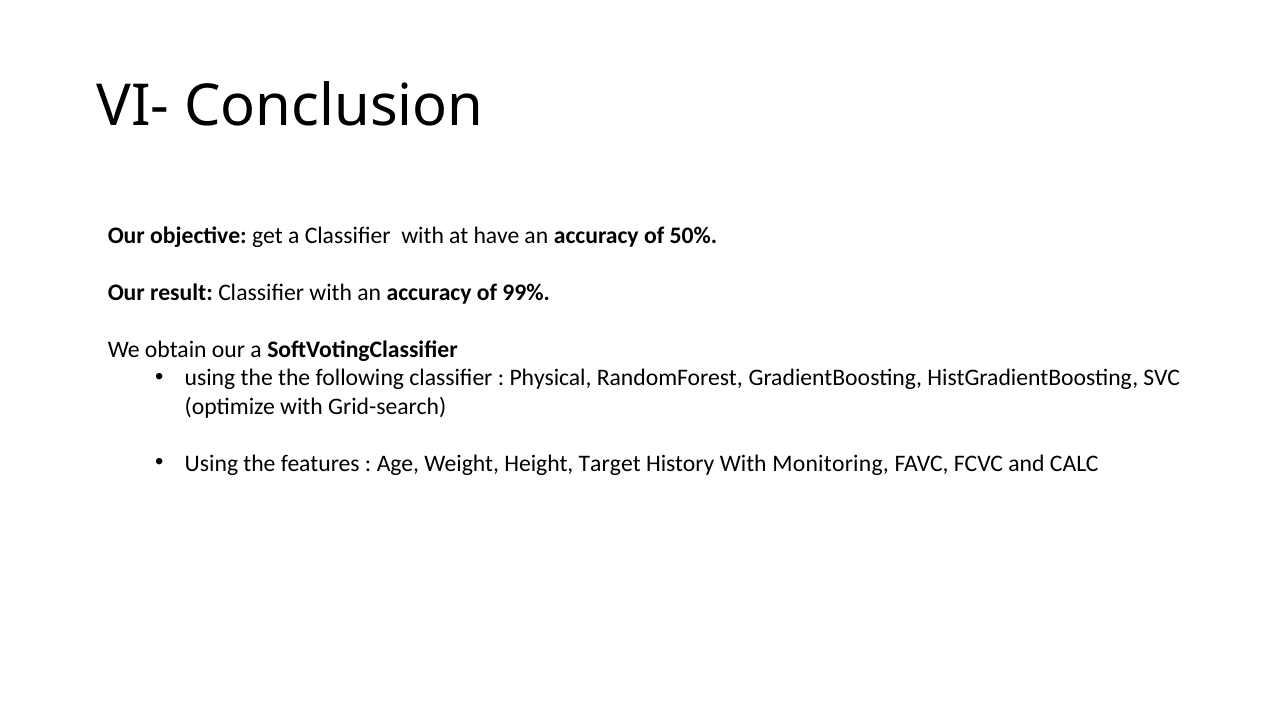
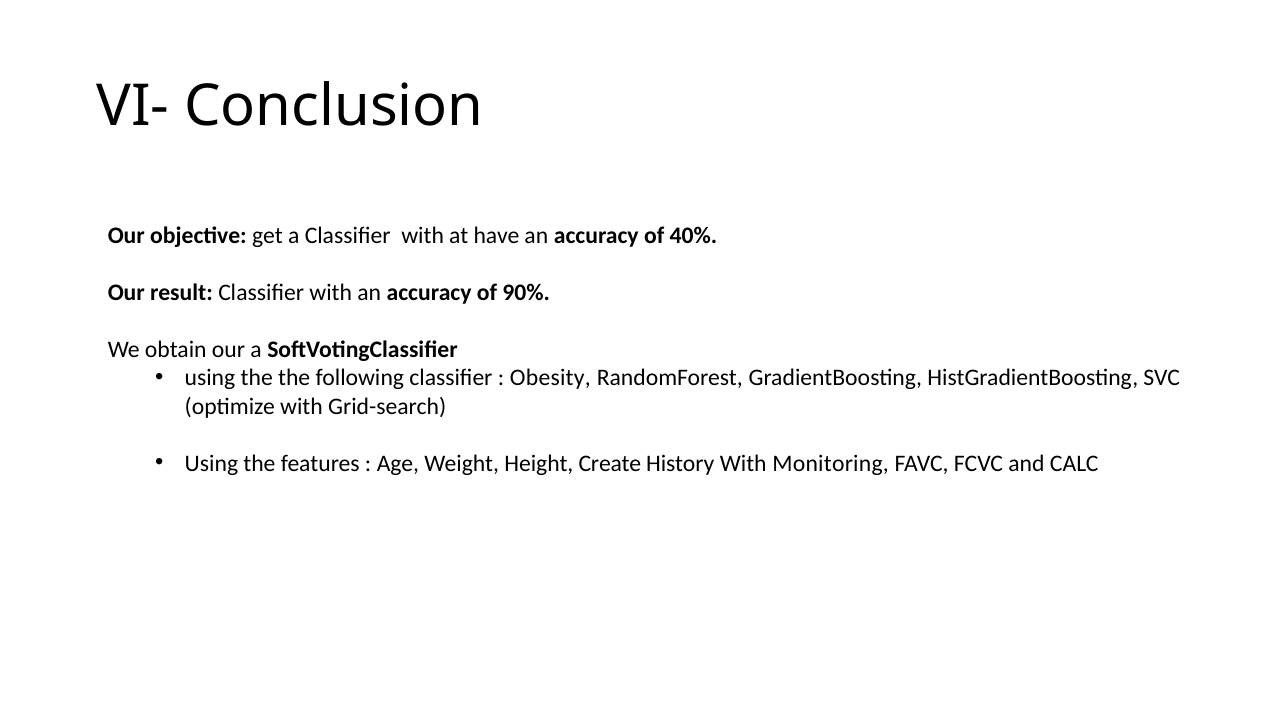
50%: 50% -> 40% (693, 236)
99%: 99% -> 90% (526, 293)
Physical: Physical -> Obesity (550, 378)
Target: Target -> Create (610, 464)
